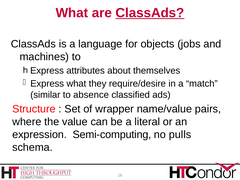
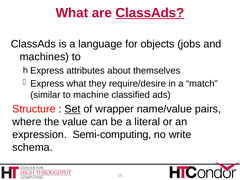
absence: absence -> machine (91, 95)
Set underline: none -> present (73, 109)
pulls: pulls -> write (180, 135)
